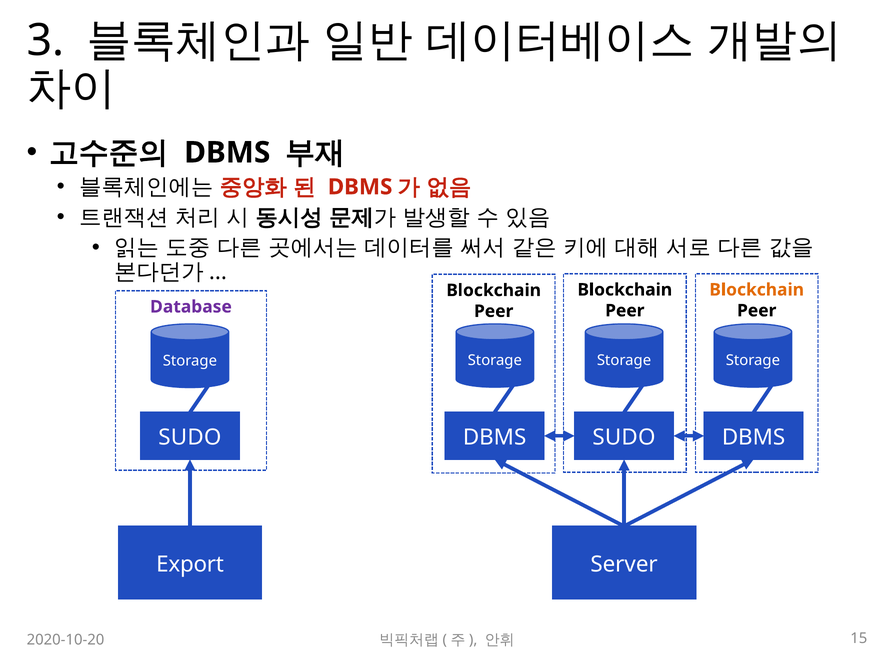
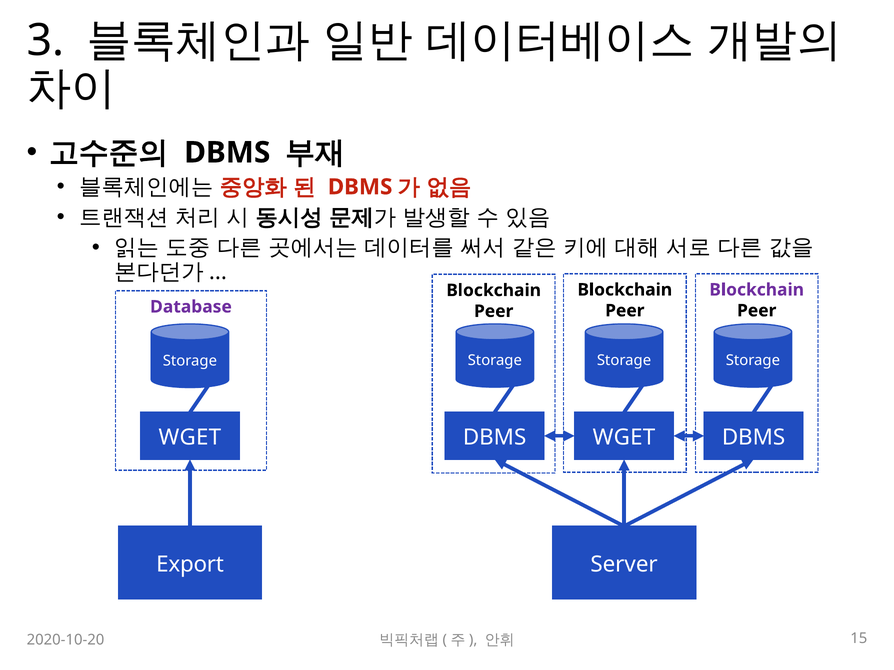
Blockchain colour: orange -> purple (757, 290)
SUDO: SUDO -> WGET (190, 438)
DBMS SUDO: SUDO -> WGET (624, 438)
